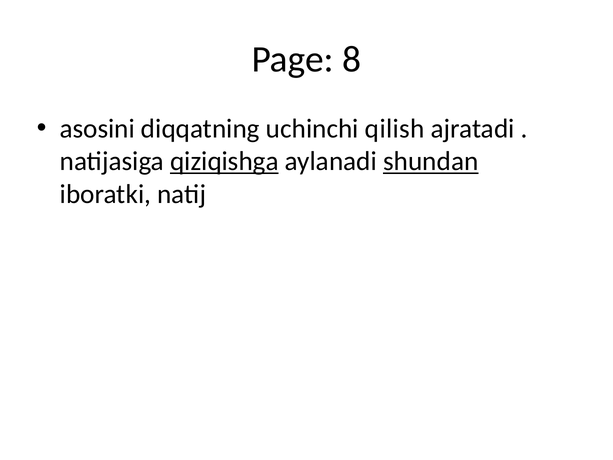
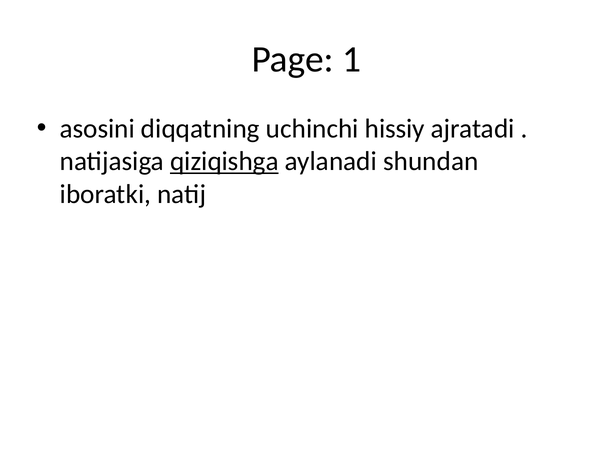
8: 8 -> 1 (352, 59)
qilish: qilish -> hissiy (395, 129)
shundan underline: present -> none (431, 161)
